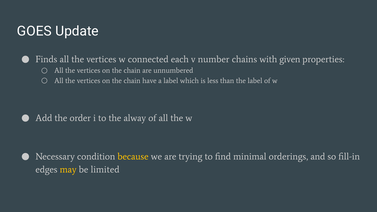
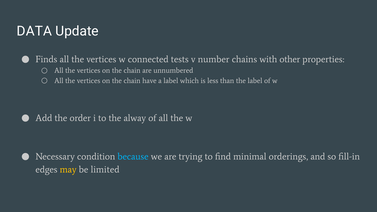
GOES: GOES -> DATA (34, 31)
each: each -> tests (180, 59)
given: given -> other (290, 59)
because colour: yellow -> light blue (133, 157)
